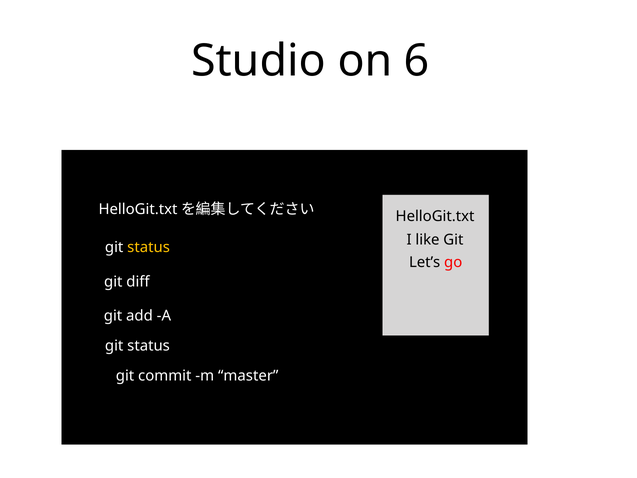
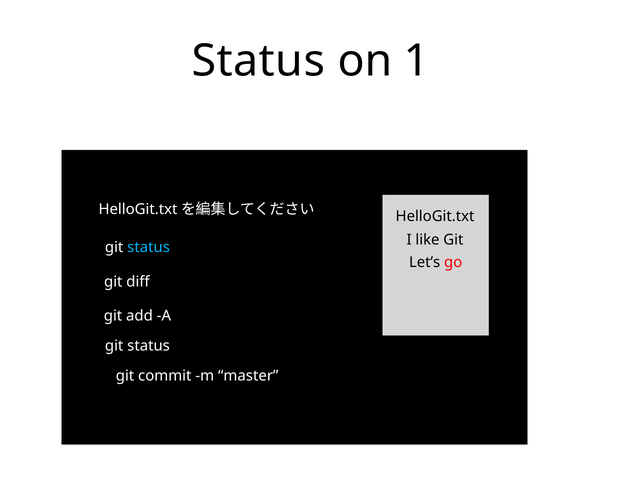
Studio: Studio -> Status (258, 61)
6: 6 -> 1 (417, 61)
status colour: yellow -> light blue (149, 247)
